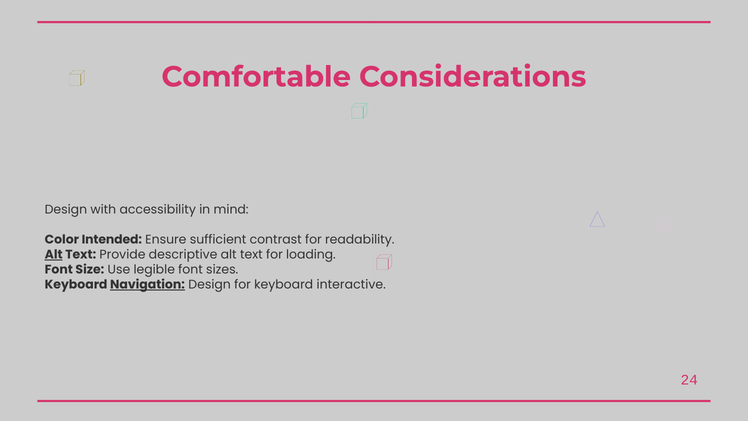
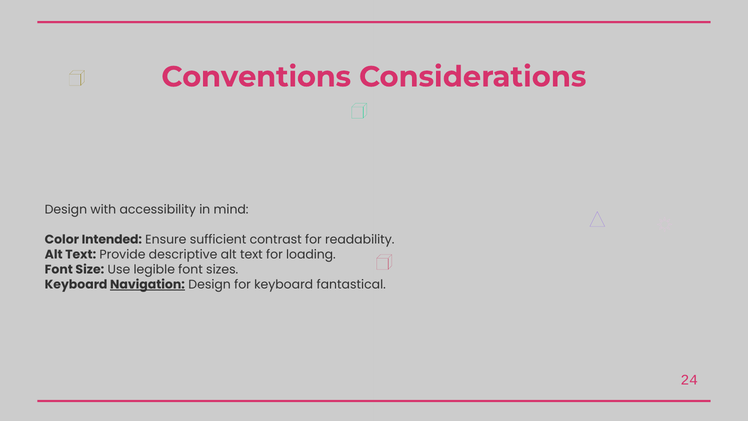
Comfortable: Comfortable -> Conventions (256, 77)
Alt underline: present -> none (54, 254)
interactive: interactive -> fantastical (351, 284)
